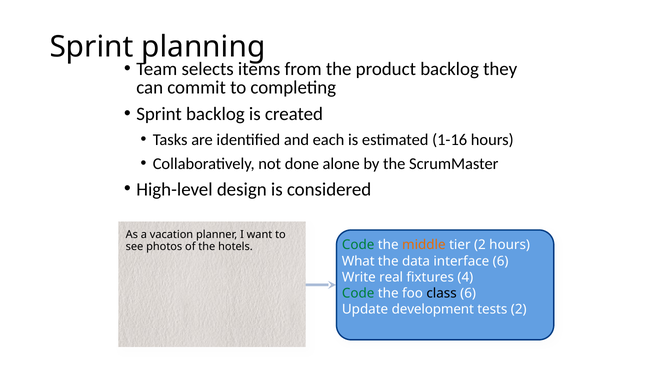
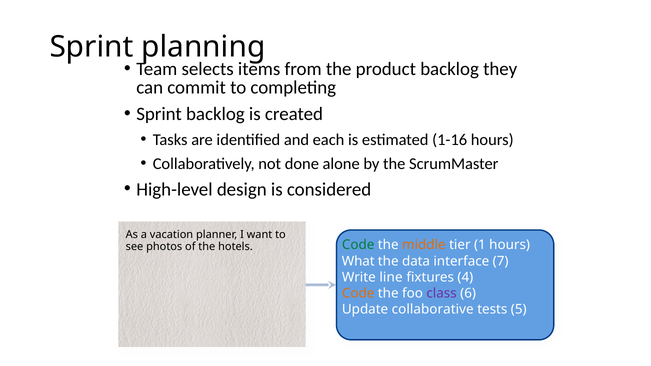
tier 2: 2 -> 1 (480, 245)
interface 6: 6 -> 7 (501, 261)
real: real -> line (391, 277)
Code colour: green -> orange (358, 294)
class colour: black -> purple (442, 294)
development: development -> collaborative (433, 310)
tests 2: 2 -> 5 (519, 310)
